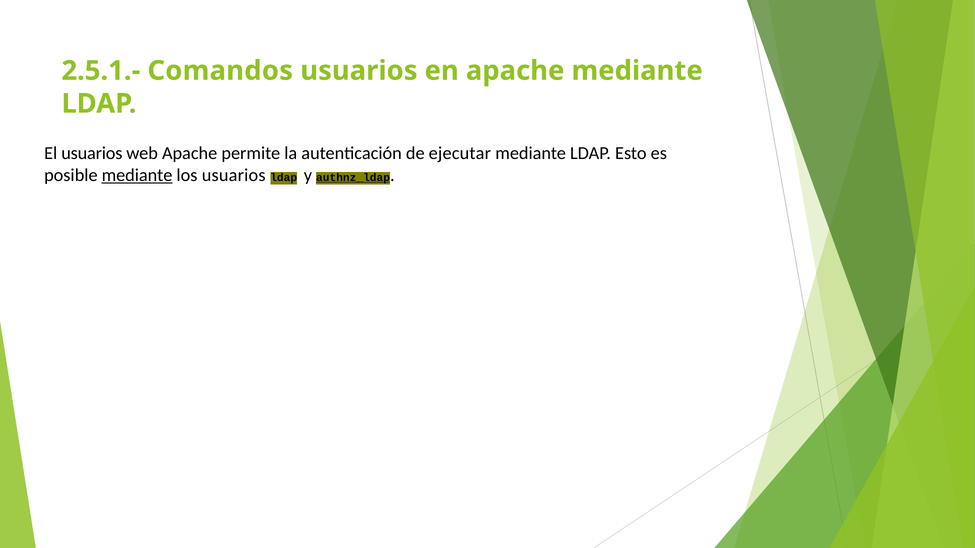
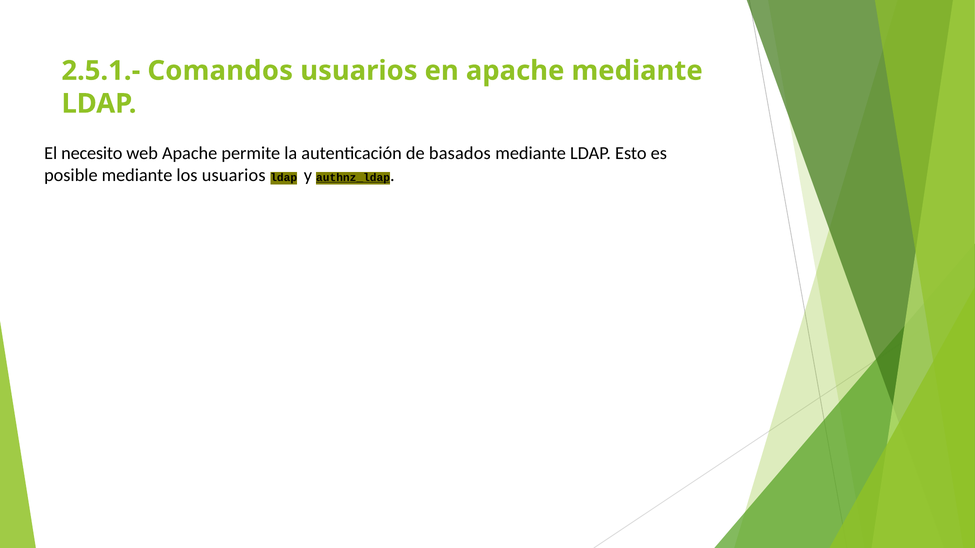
El usuarios: usuarios -> necesito (92, 153)
ejecutar: ejecutar -> basados (460, 153)
mediante underline: present -> none (137, 175)
